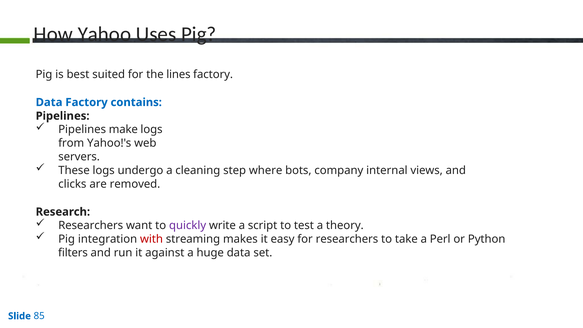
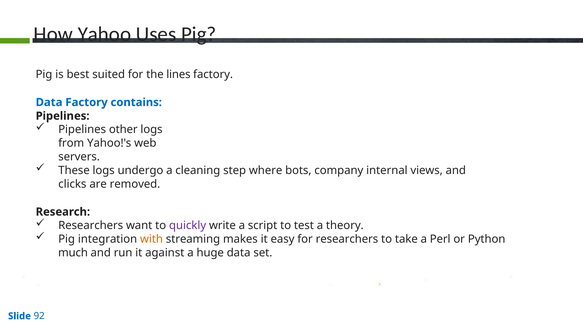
make: make -> other (123, 130)
with colour: red -> orange (151, 239)
filters: filters -> much (73, 253)
85: 85 -> 92 (39, 316)
